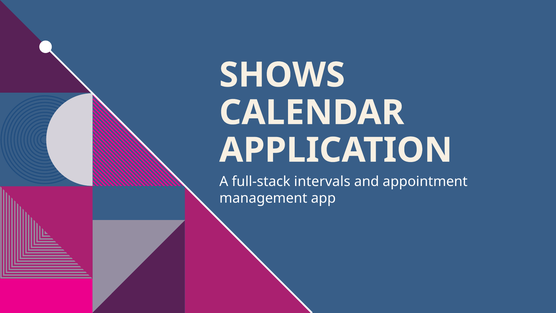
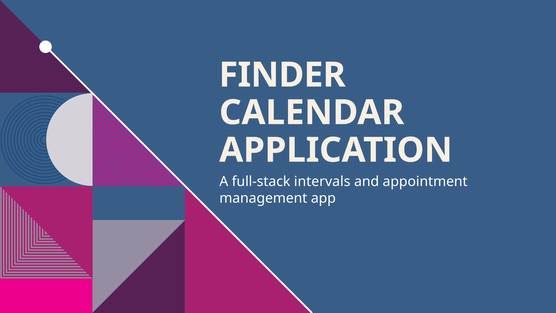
SHOWS: SHOWS -> FINDER (282, 75)
